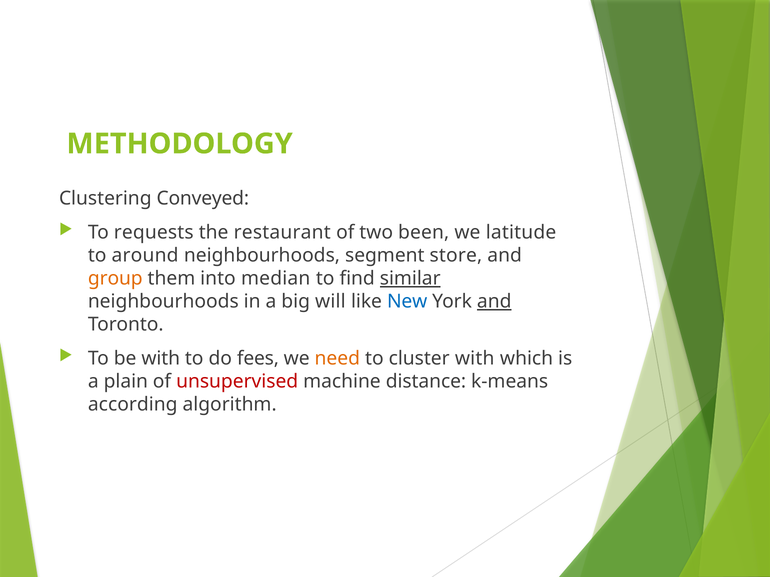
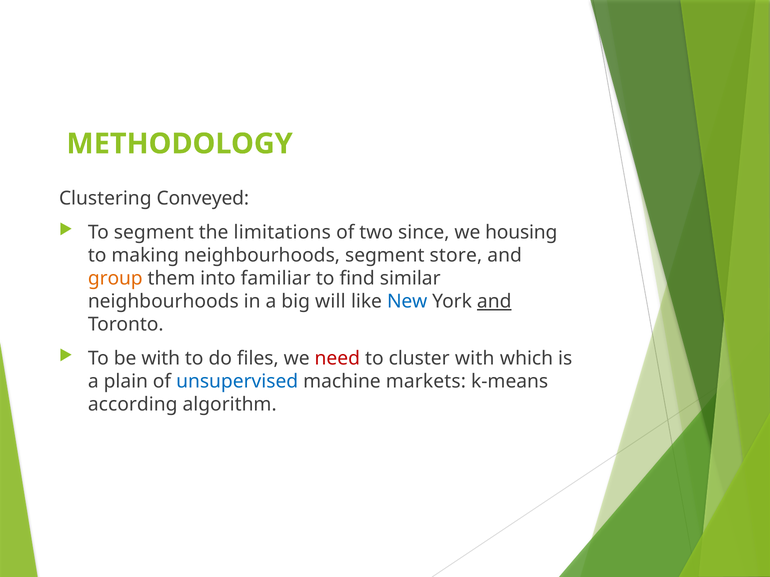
To requests: requests -> segment (154, 232)
restaurant: restaurant -> limitations (282, 232)
been: been -> since (424, 232)
latitude: latitude -> housing (521, 232)
around: around -> making (145, 256)
median: median -> familiar (276, 279)
similar underline: present -> none (410, 279)
fees: fees -> files (258, 359)
need colour: orange -> red (337, 359)
unsupervised colour: red -> blue (237, 382)
distance: distance -> markets (426, 382)
